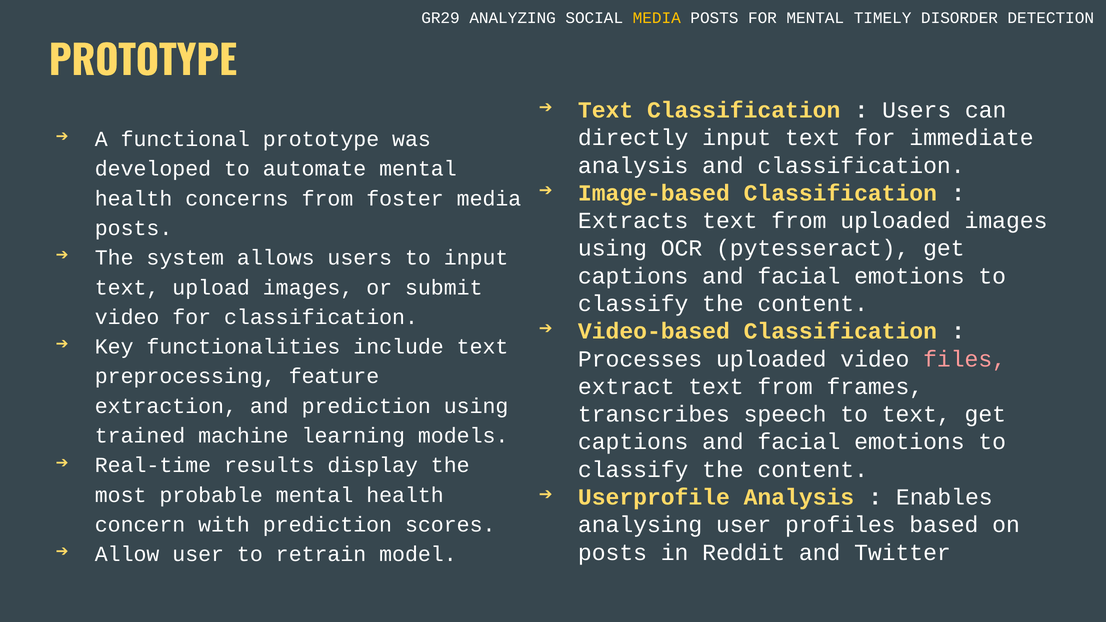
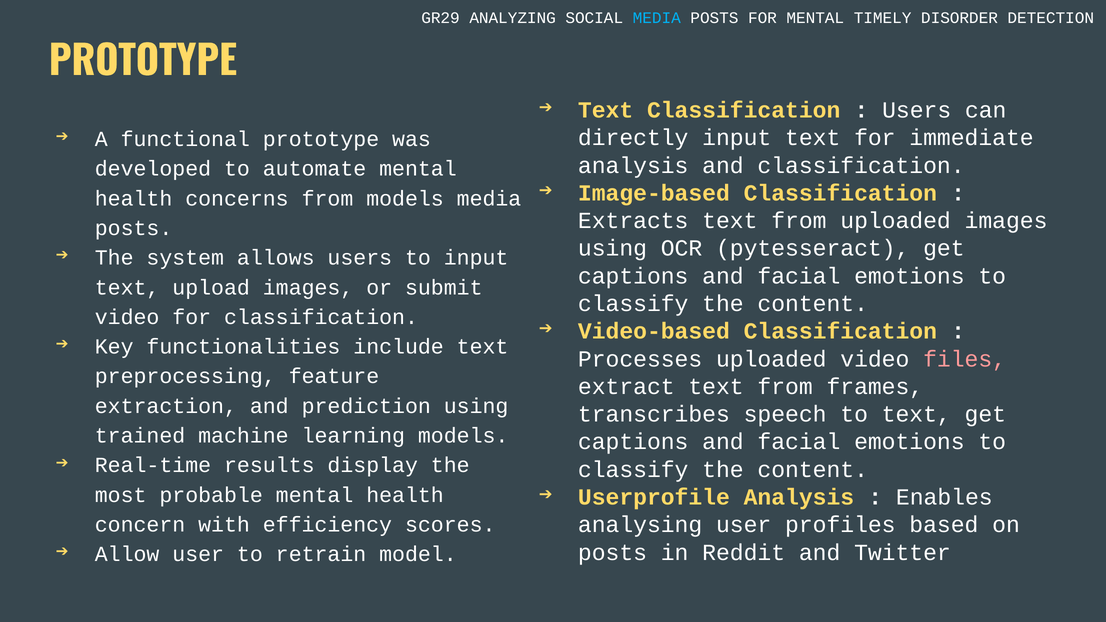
MEDIA colour: yellow -> light blue (657, 18)
from foster: foster -> models (405, 199)
with prediction: prediction -> efficiency (327, 525)
